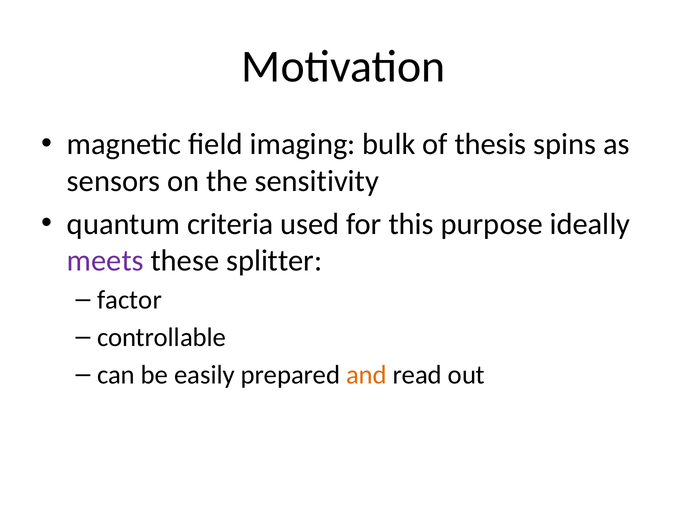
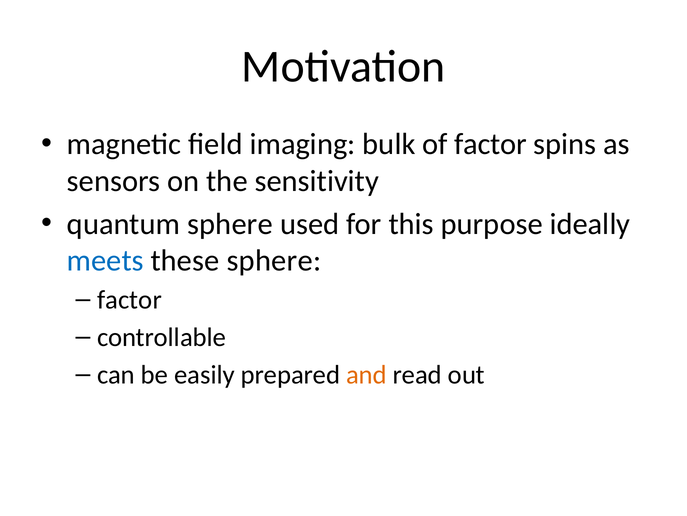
of thesis: thesis -> factor (491, 144)
quantum criteria: criteria -> sphere (230, 224)
meets colour: purple -> blue (105, 260)
these splitter: splitter -> sphere (274, 260)
